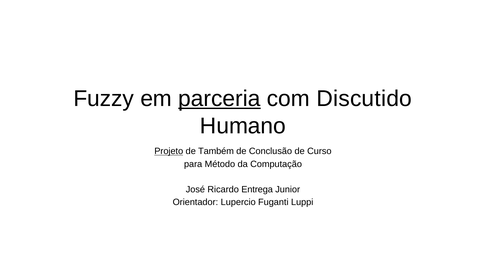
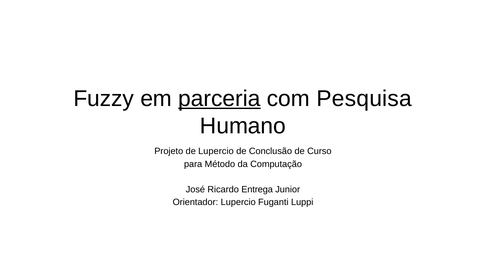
Discutido: Discutido -> Pesquisa (364, 99)
Projeto underline: present -> none (169, 151)
de Também: Também -> Lupercio (216, 151)
